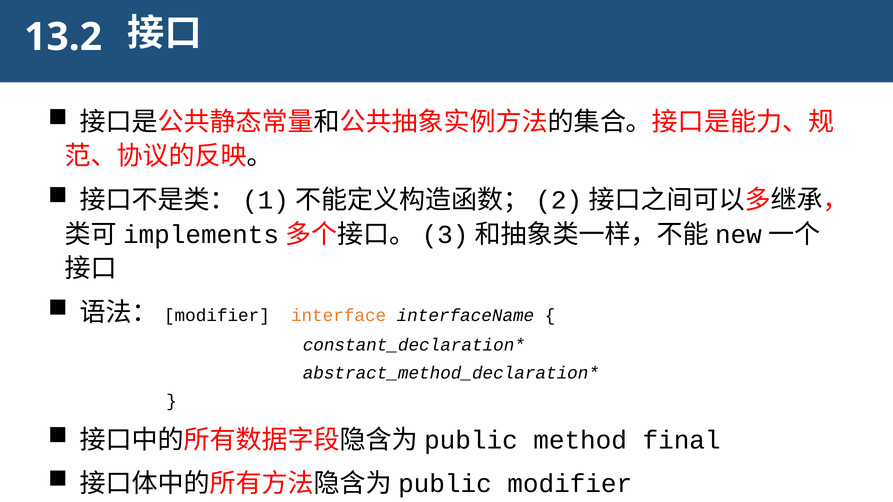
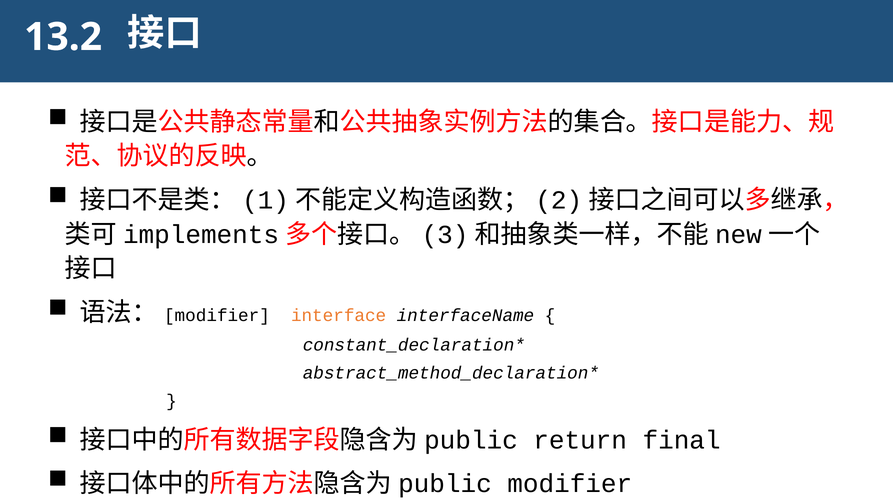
method: method -> return (580, 440)
